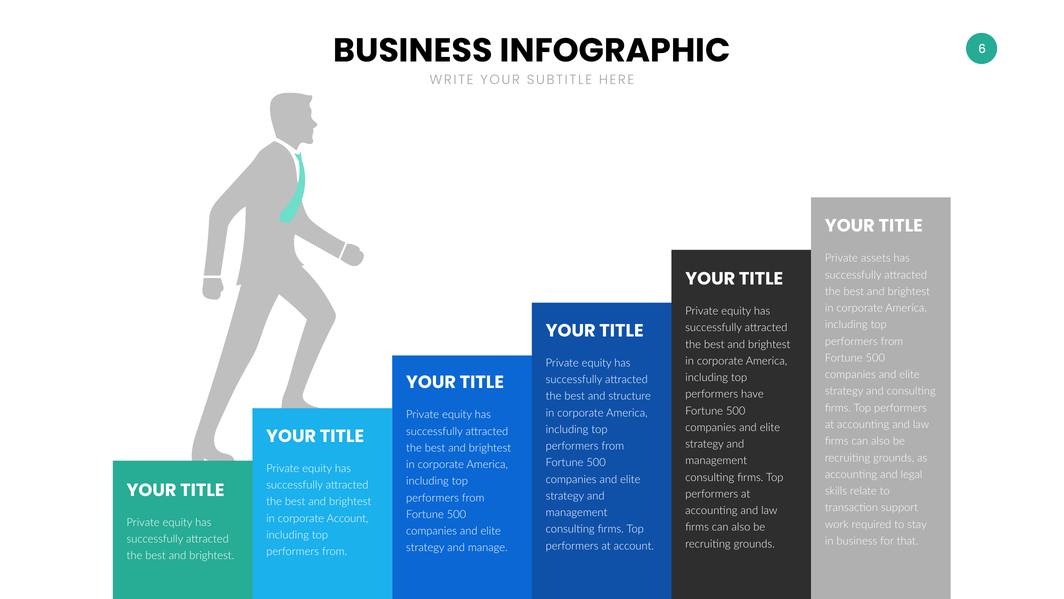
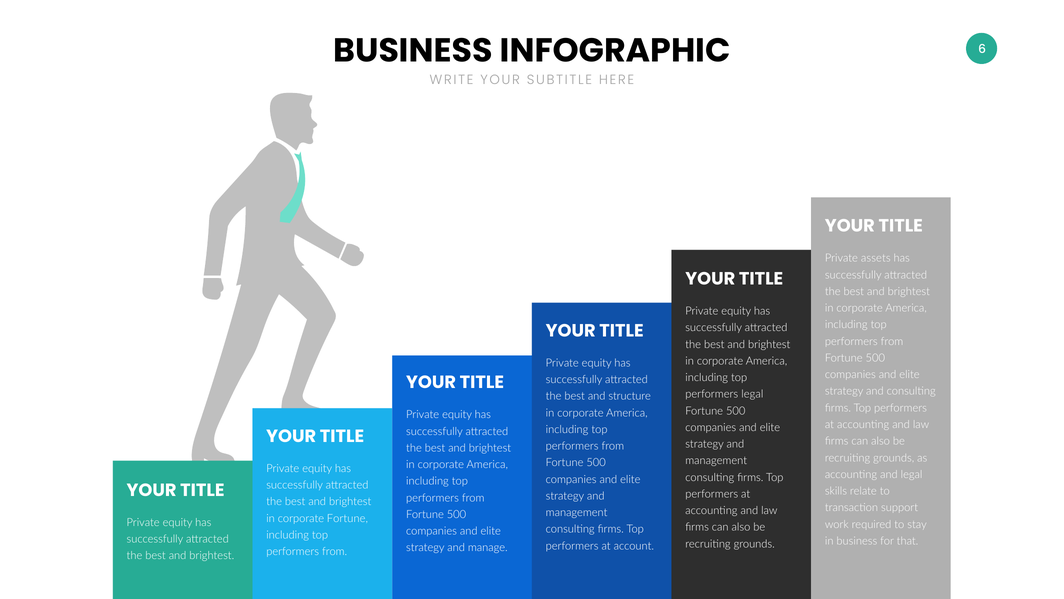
performers have: have -> legal (752, 394)
corporate Account: Account -> Fortune (347, 518)
